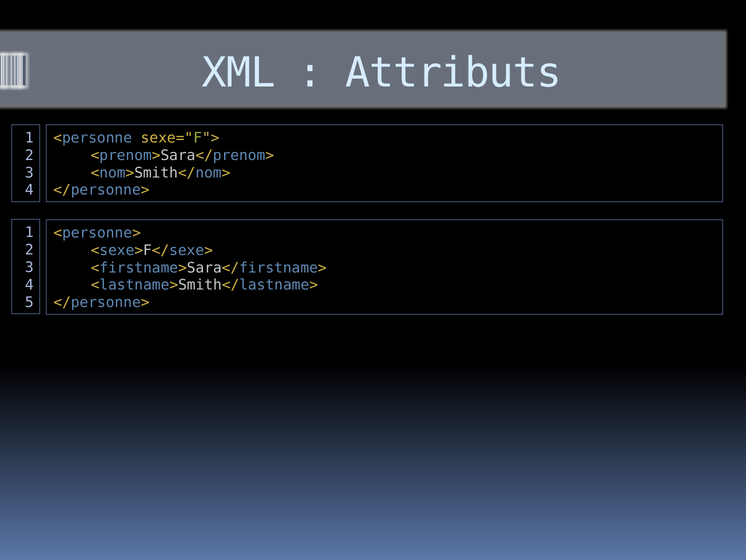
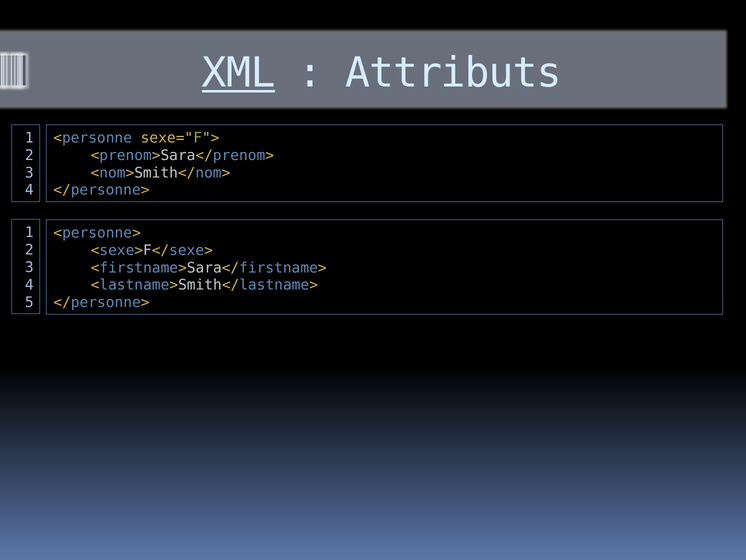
XML underline: none -> present (239, 73)
